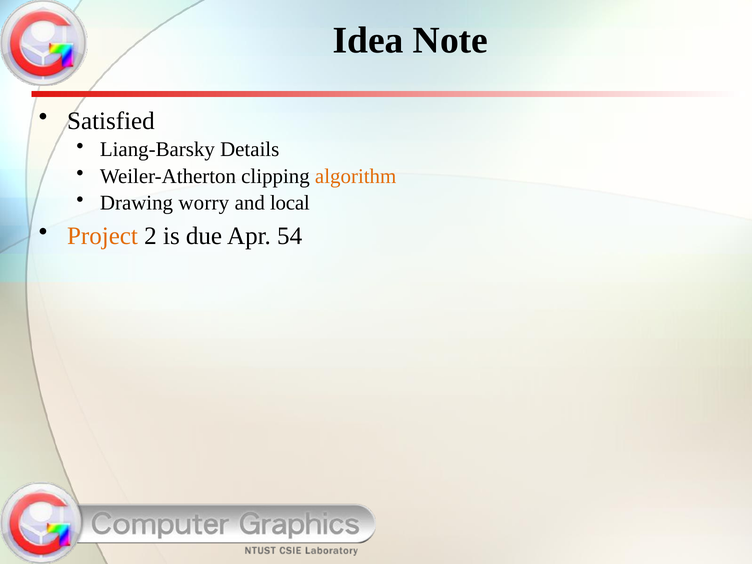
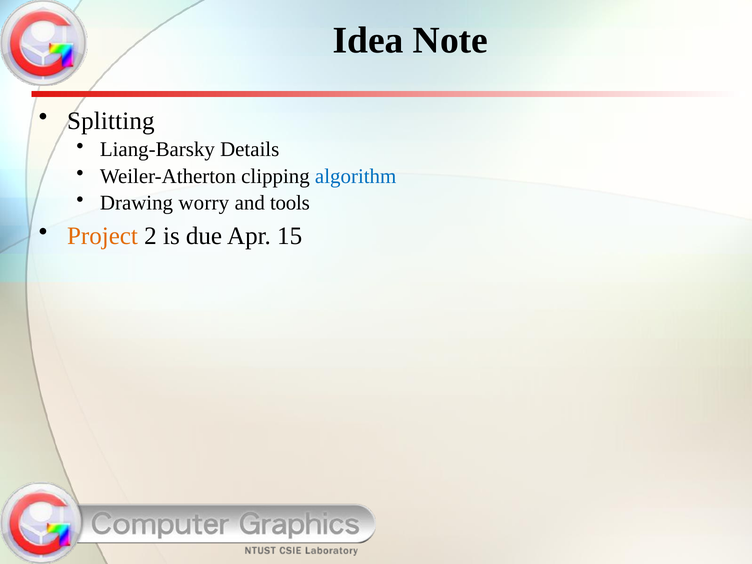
Satisfied: Satisfied -> Splitting (111, 121)
algorithm colour: orange -> blue (356, 176)
local: local -> tools (290, 203)
54: 54 -> 15 (290, 236)
